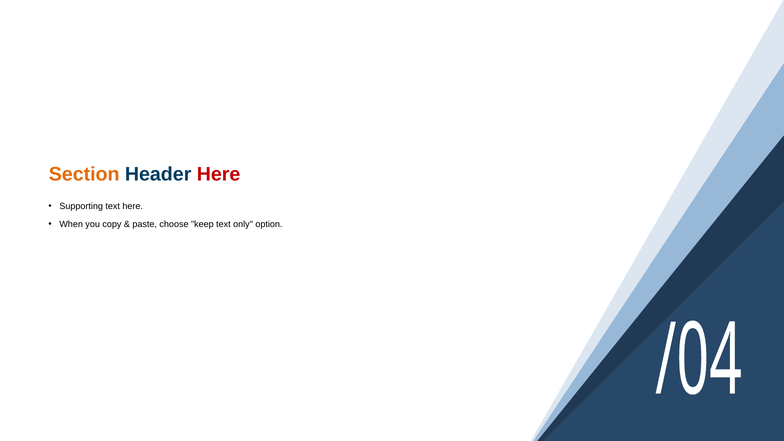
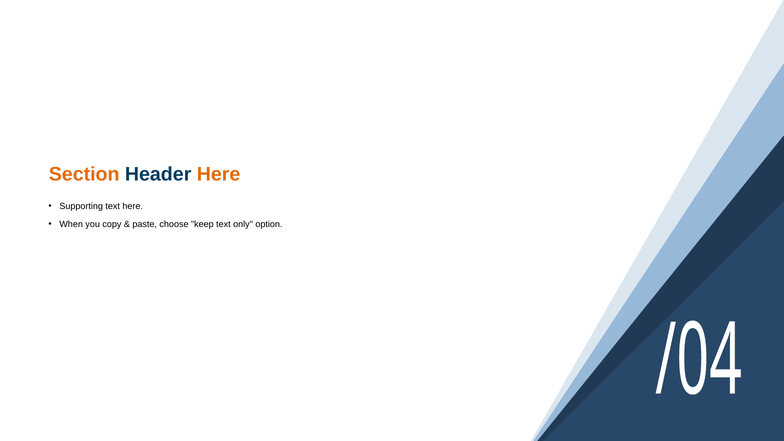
Here colour: red -> orange (219, 174)
